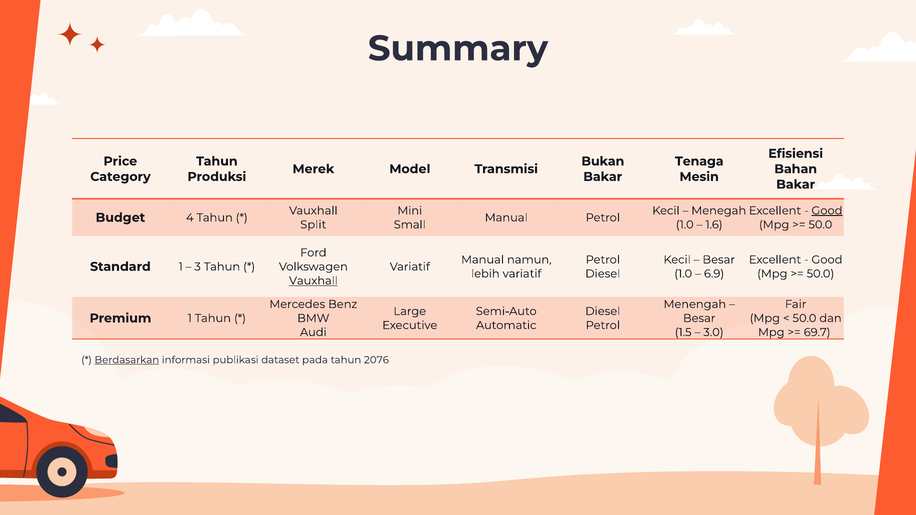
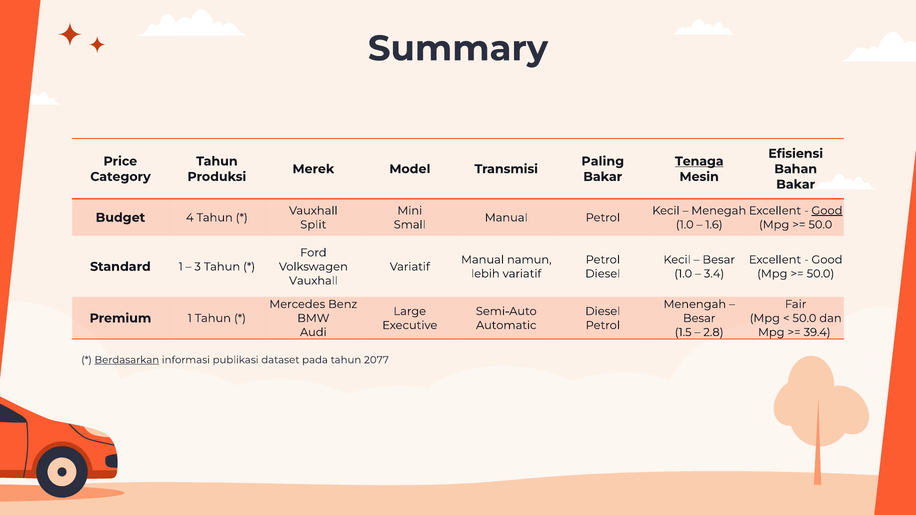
Bukan: Bukan -> Paling (603, 161)
Tenaga underline: none -> present (699, 161)
6.9: 6.9 -> 3.4 (714, 274)
Vauxhall underline: present -> none (313, 281)
3.0: 3.0 -> 2.8 (713, 332)
69.7: 69.7 -> 39.4 (817, 332)
2076: 2076 -> 2077 (376, 360)
